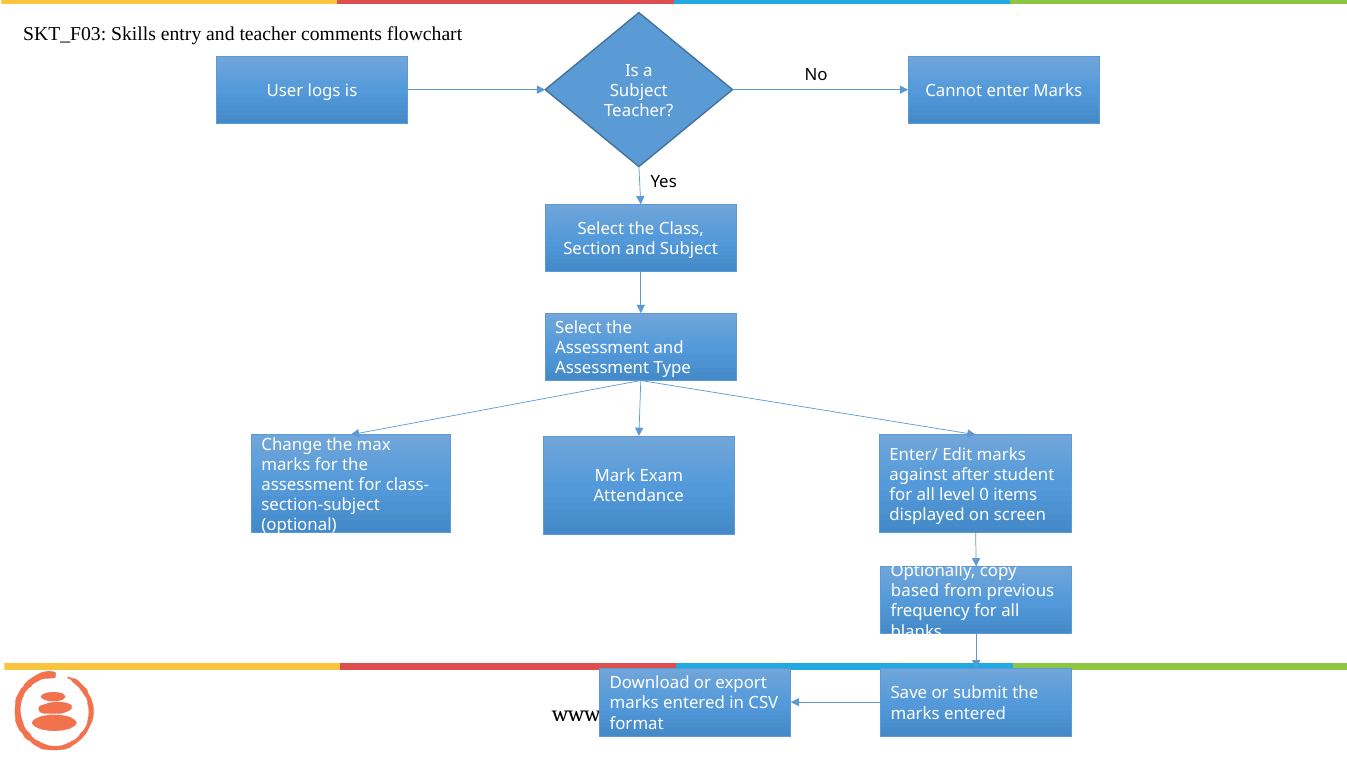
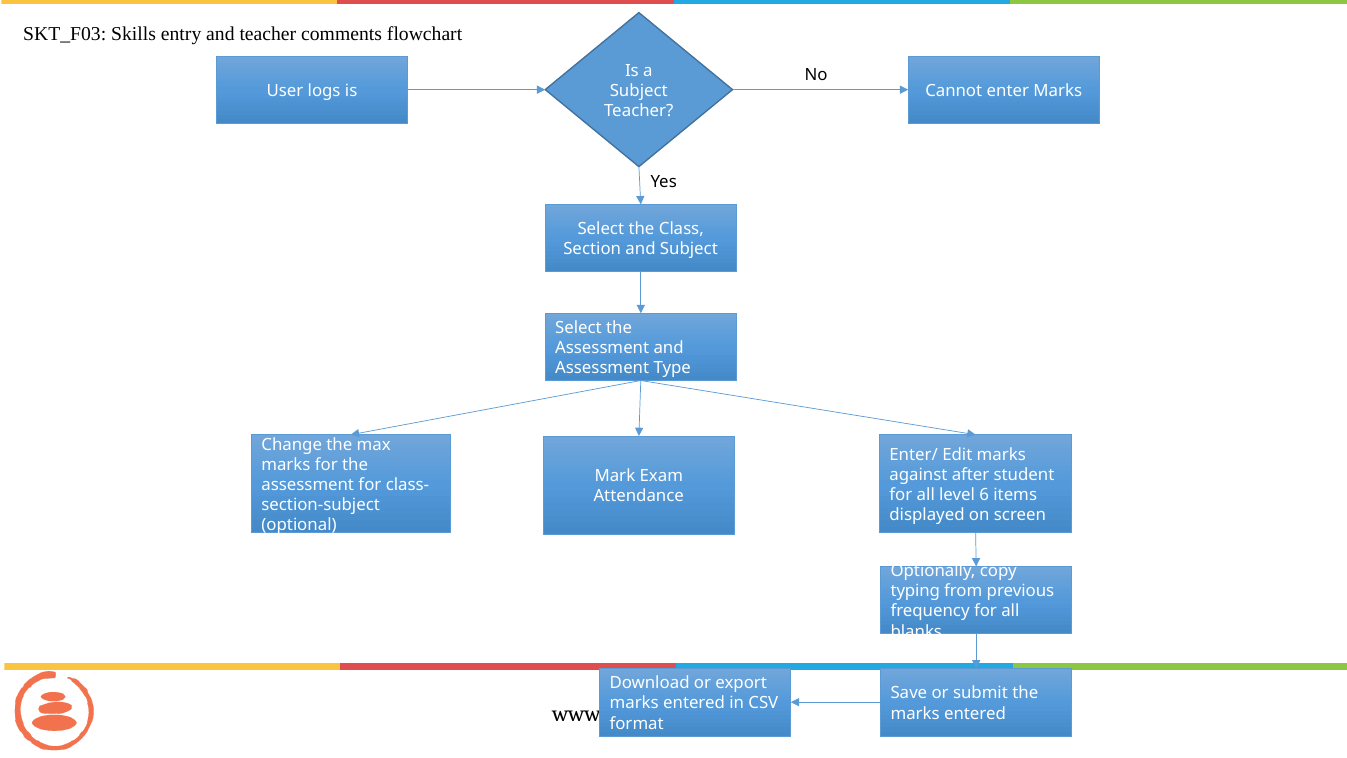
0: 0 -> 6 (984, 495)
based: based -> typing (915, 591)
